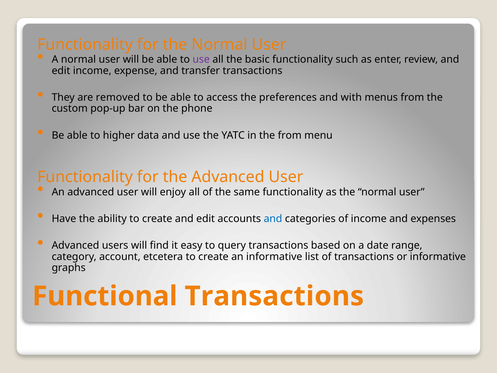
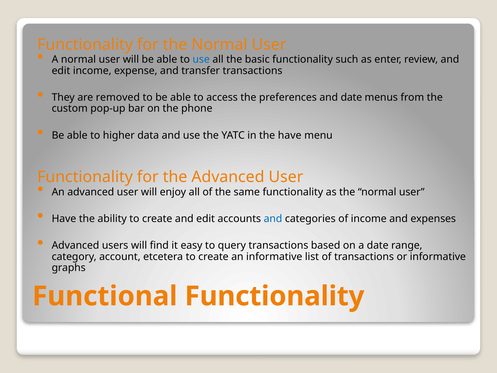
use colour: purple -> blue (201, 59)
and with: with -> date (351, 97)
the from: from -> have (290, 135)
Functional Transactions: Transactions -> Functionality (275, 296)
